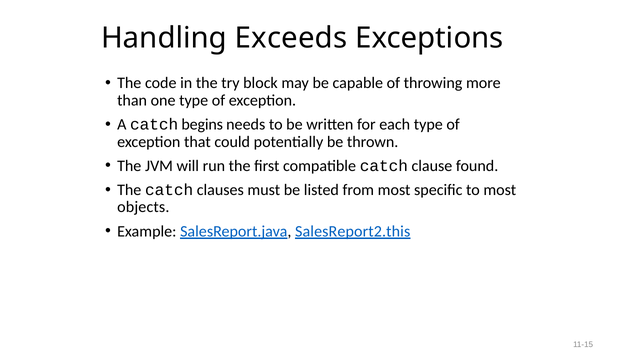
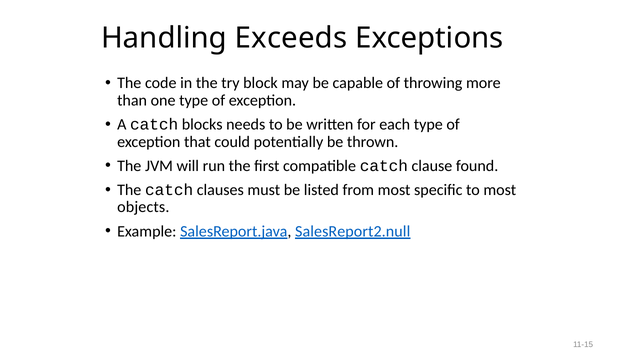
begins: begins -> blocks (202, 125)
SalesReport2.this: SalesReport2.this -> SalesReport2.null (353, 231)
